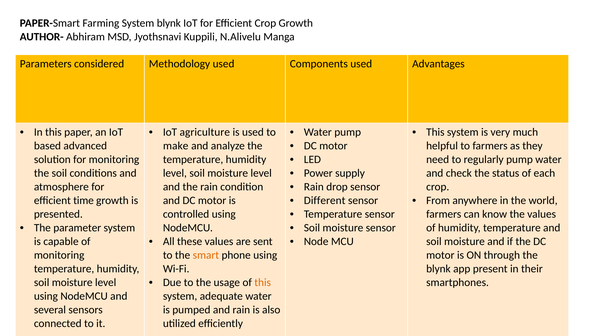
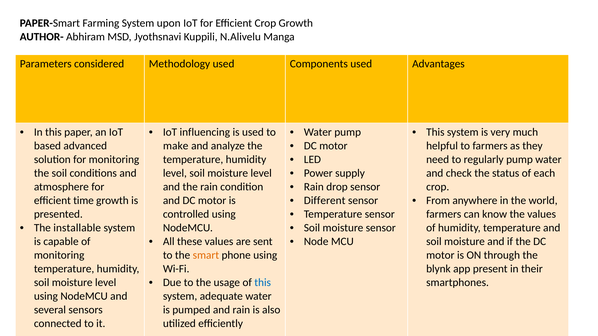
System blynk: blynk -> upon (169, 23)
agriculture: agriculture -> influencing (205, 132)
parameter: parameter -> installable (77, 228)
this colour: orange -> blue (263, 283)
